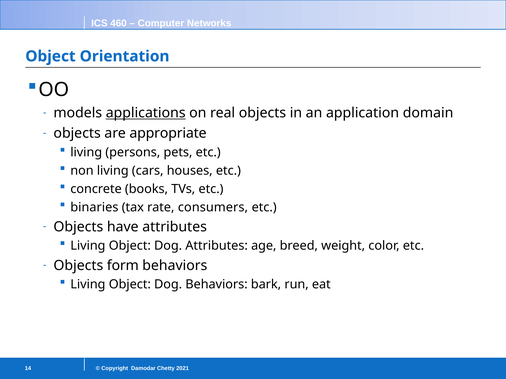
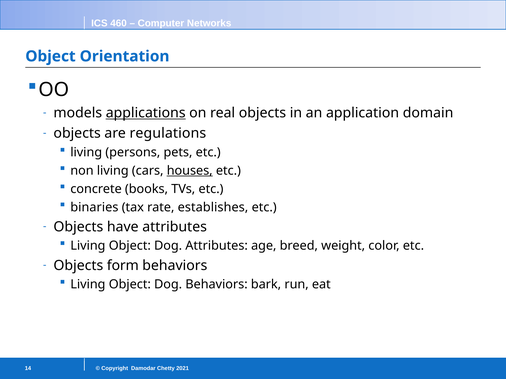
appropriate: appropriate -> regulations (168, 134)
houses underline: none -> present (190, 171)
consumers: consumers -> establishes (213, 207)
